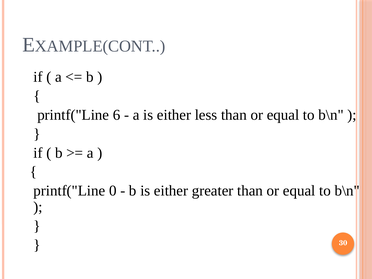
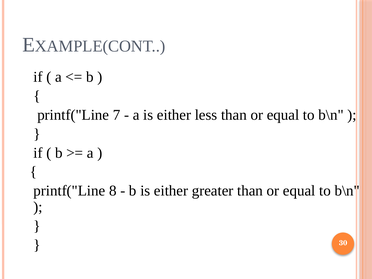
6: 6 -> 7 (117, 115)
0: 0 -> 8 (113, 191)
